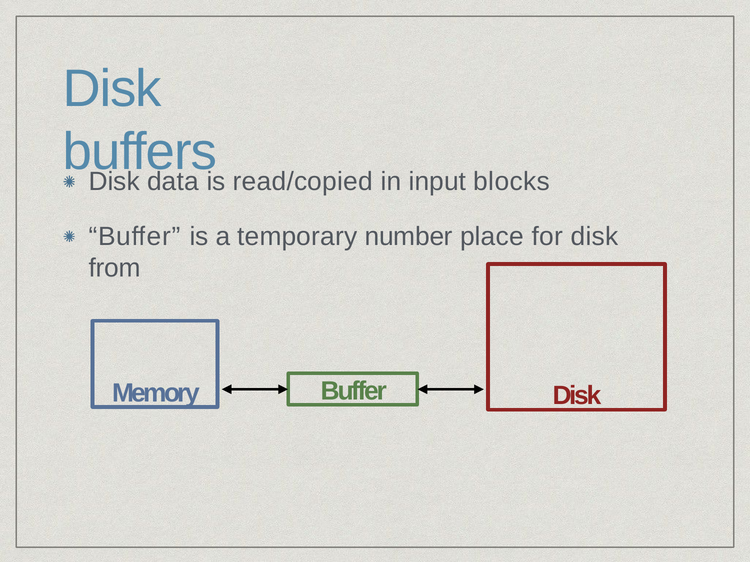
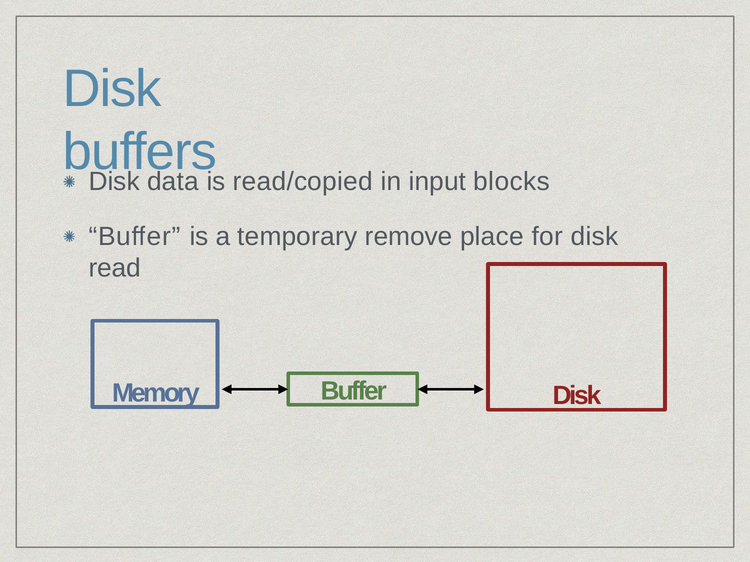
number: number -> remove (409, 237)
from: from -> read (115, 268)
